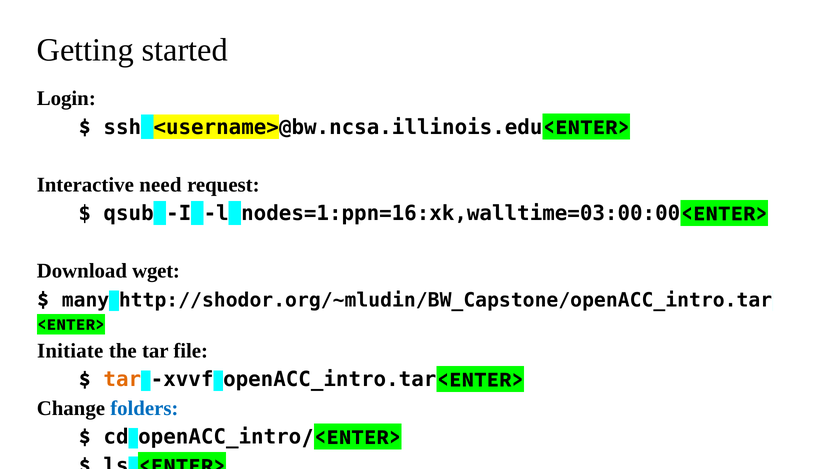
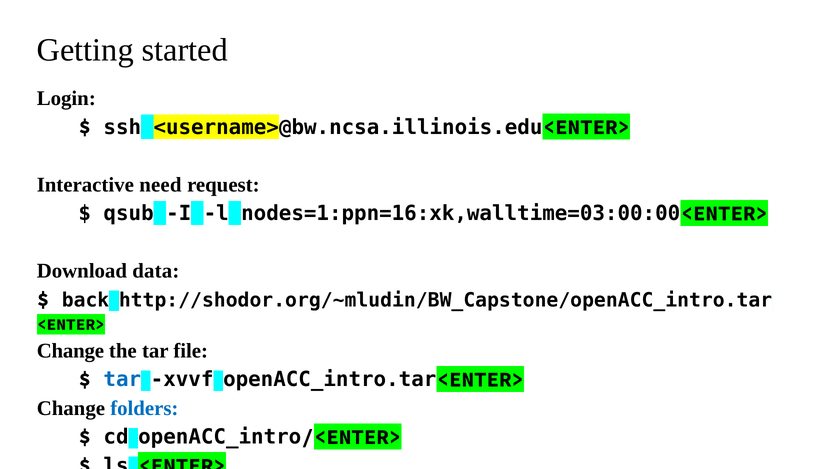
wget: wget -> data (156, 271)
many: many -> back (86, 300)
Initiate: Initiate -> Change (70, 351)
tar colour: orange -> blue (122, 380)
